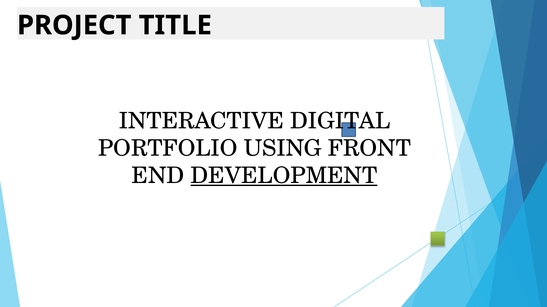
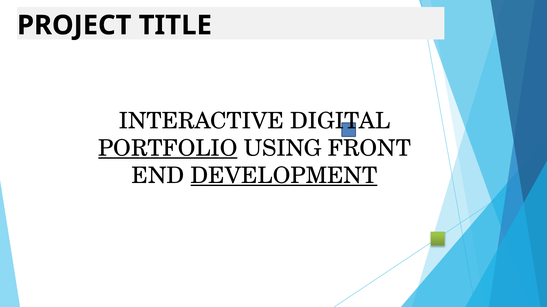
PORTFOLIO underline: none -> present (168, 149)
